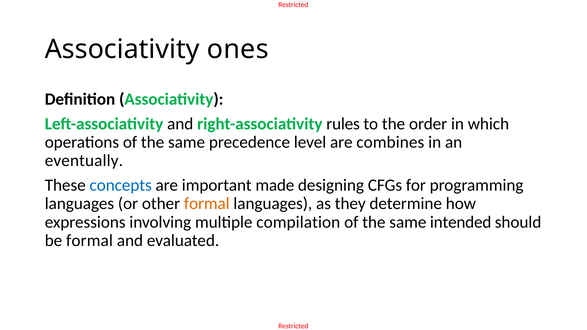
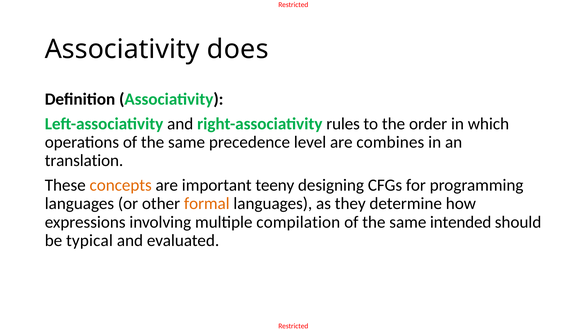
ones: ones -> does (238, 49)
eventually: eventually -> translation (84, 161)
concepts colour: blue -> orange (121, 185)
made: made -> teeny (275, 185)
be formal: formal -> typical (89, 241)
